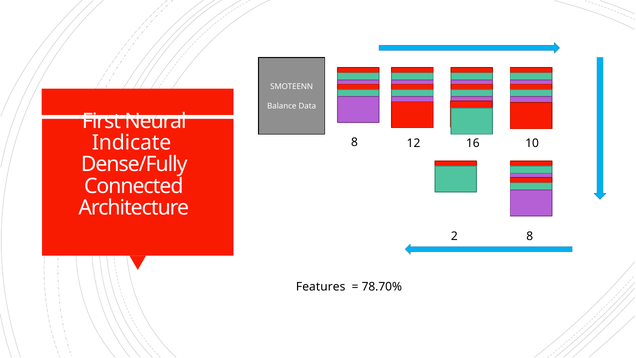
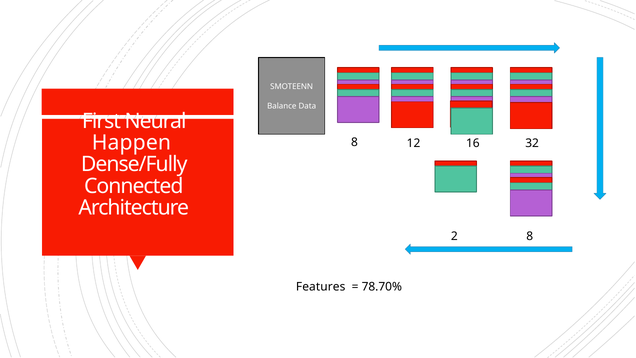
Indicate: Indicate -> Happen (131, 143)
10: 10 -> 32 (532, 143)
